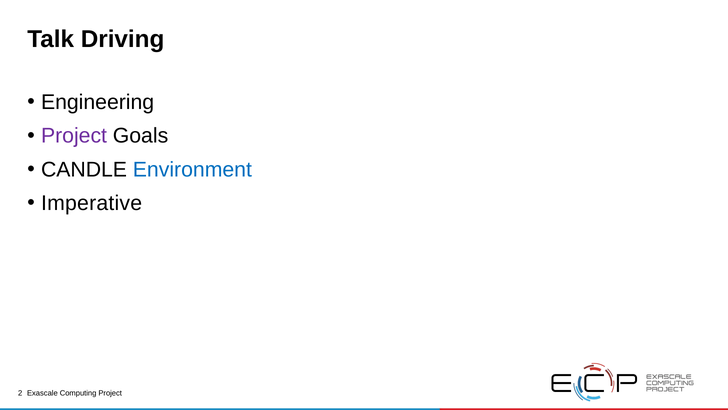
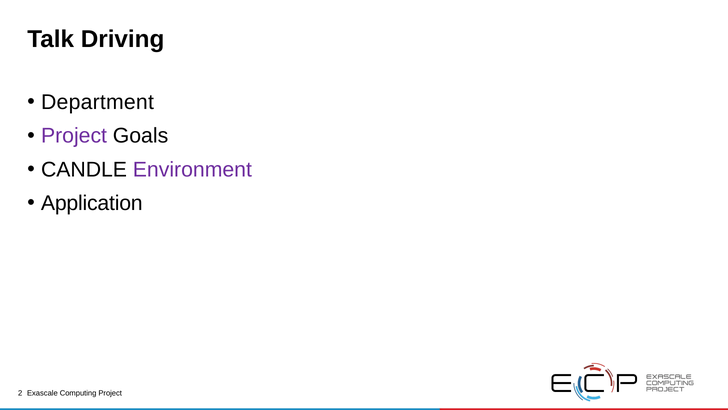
Engineering: Engineering -> Department (97, 102)
Environment colour: blue -> purple (192, 169)
Imperative: Imperative -> Application (92, 203)
